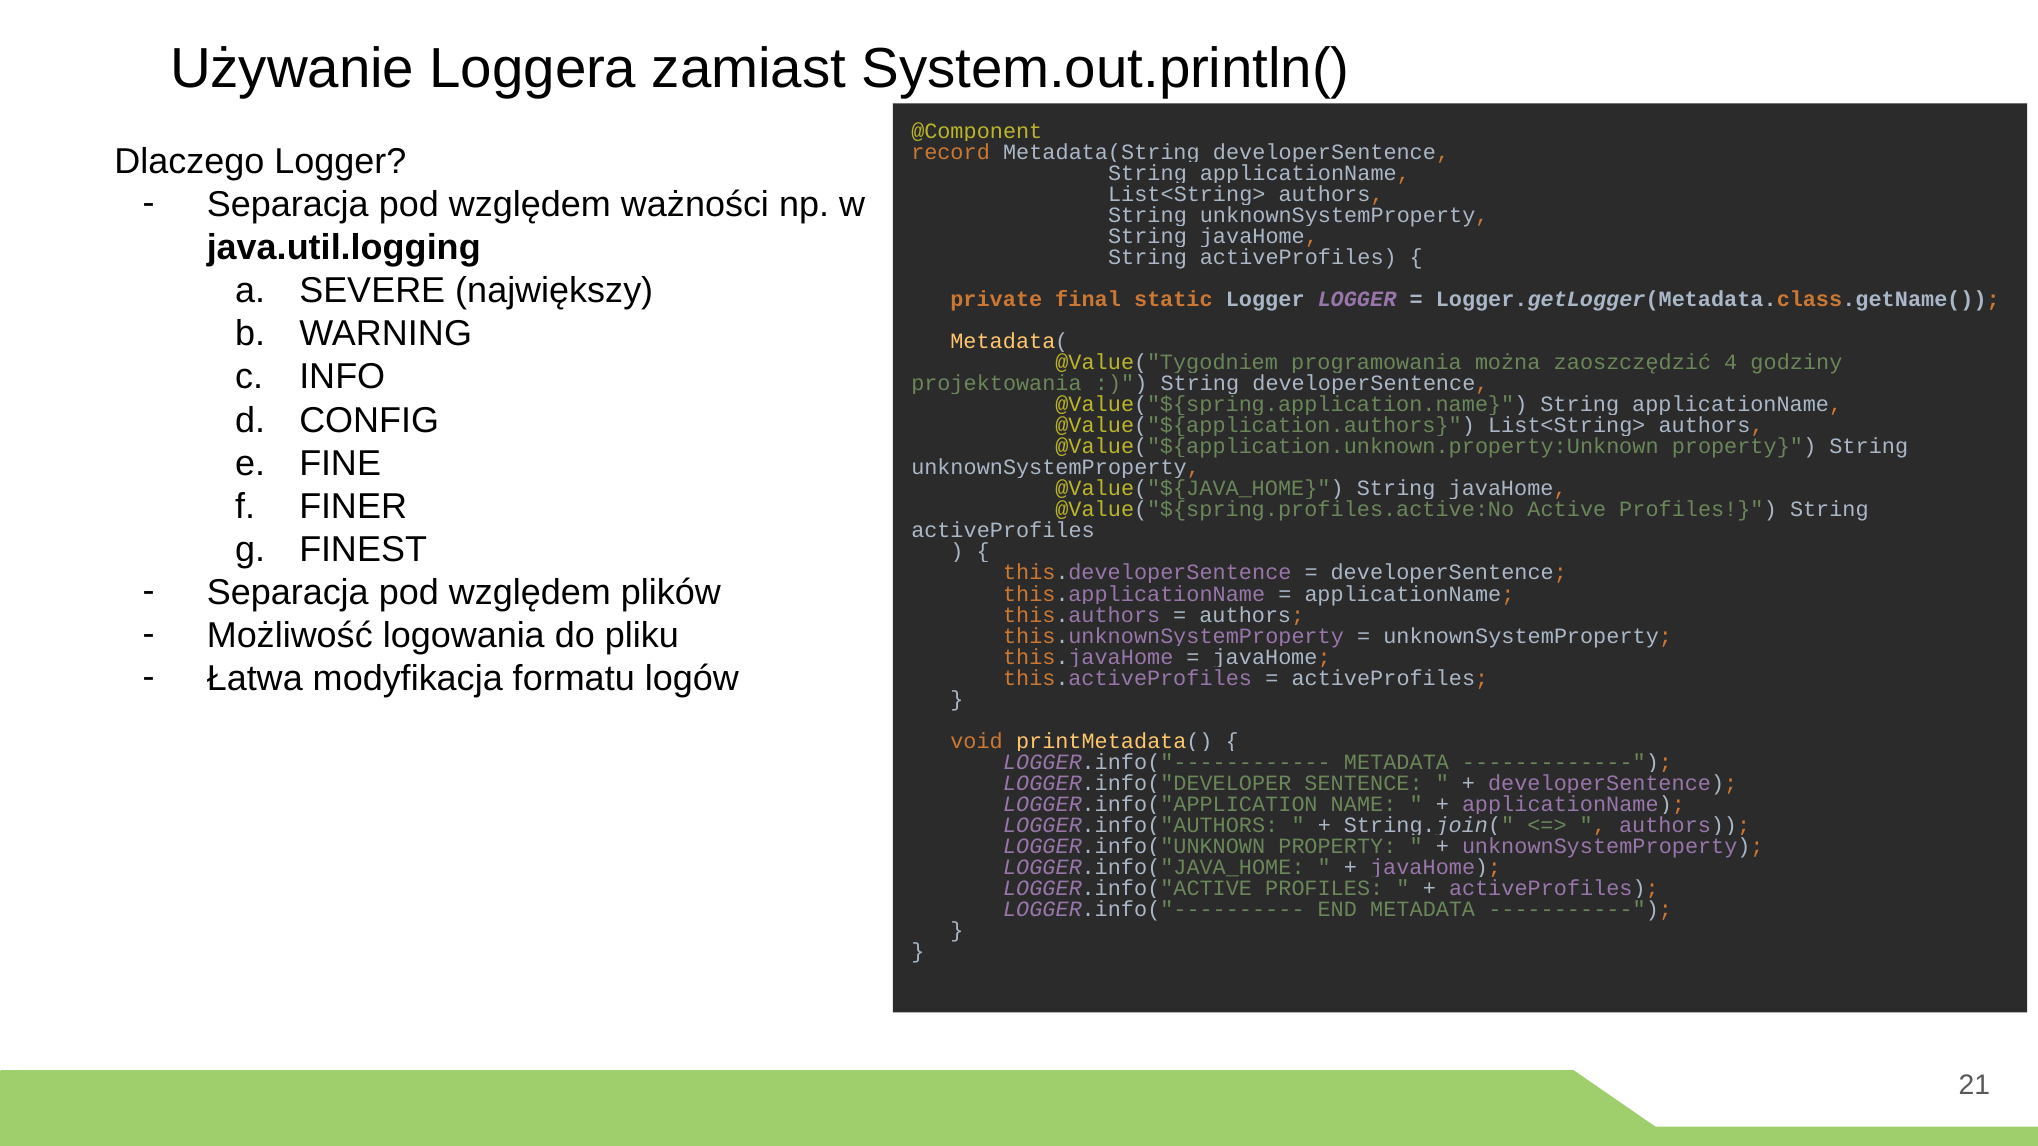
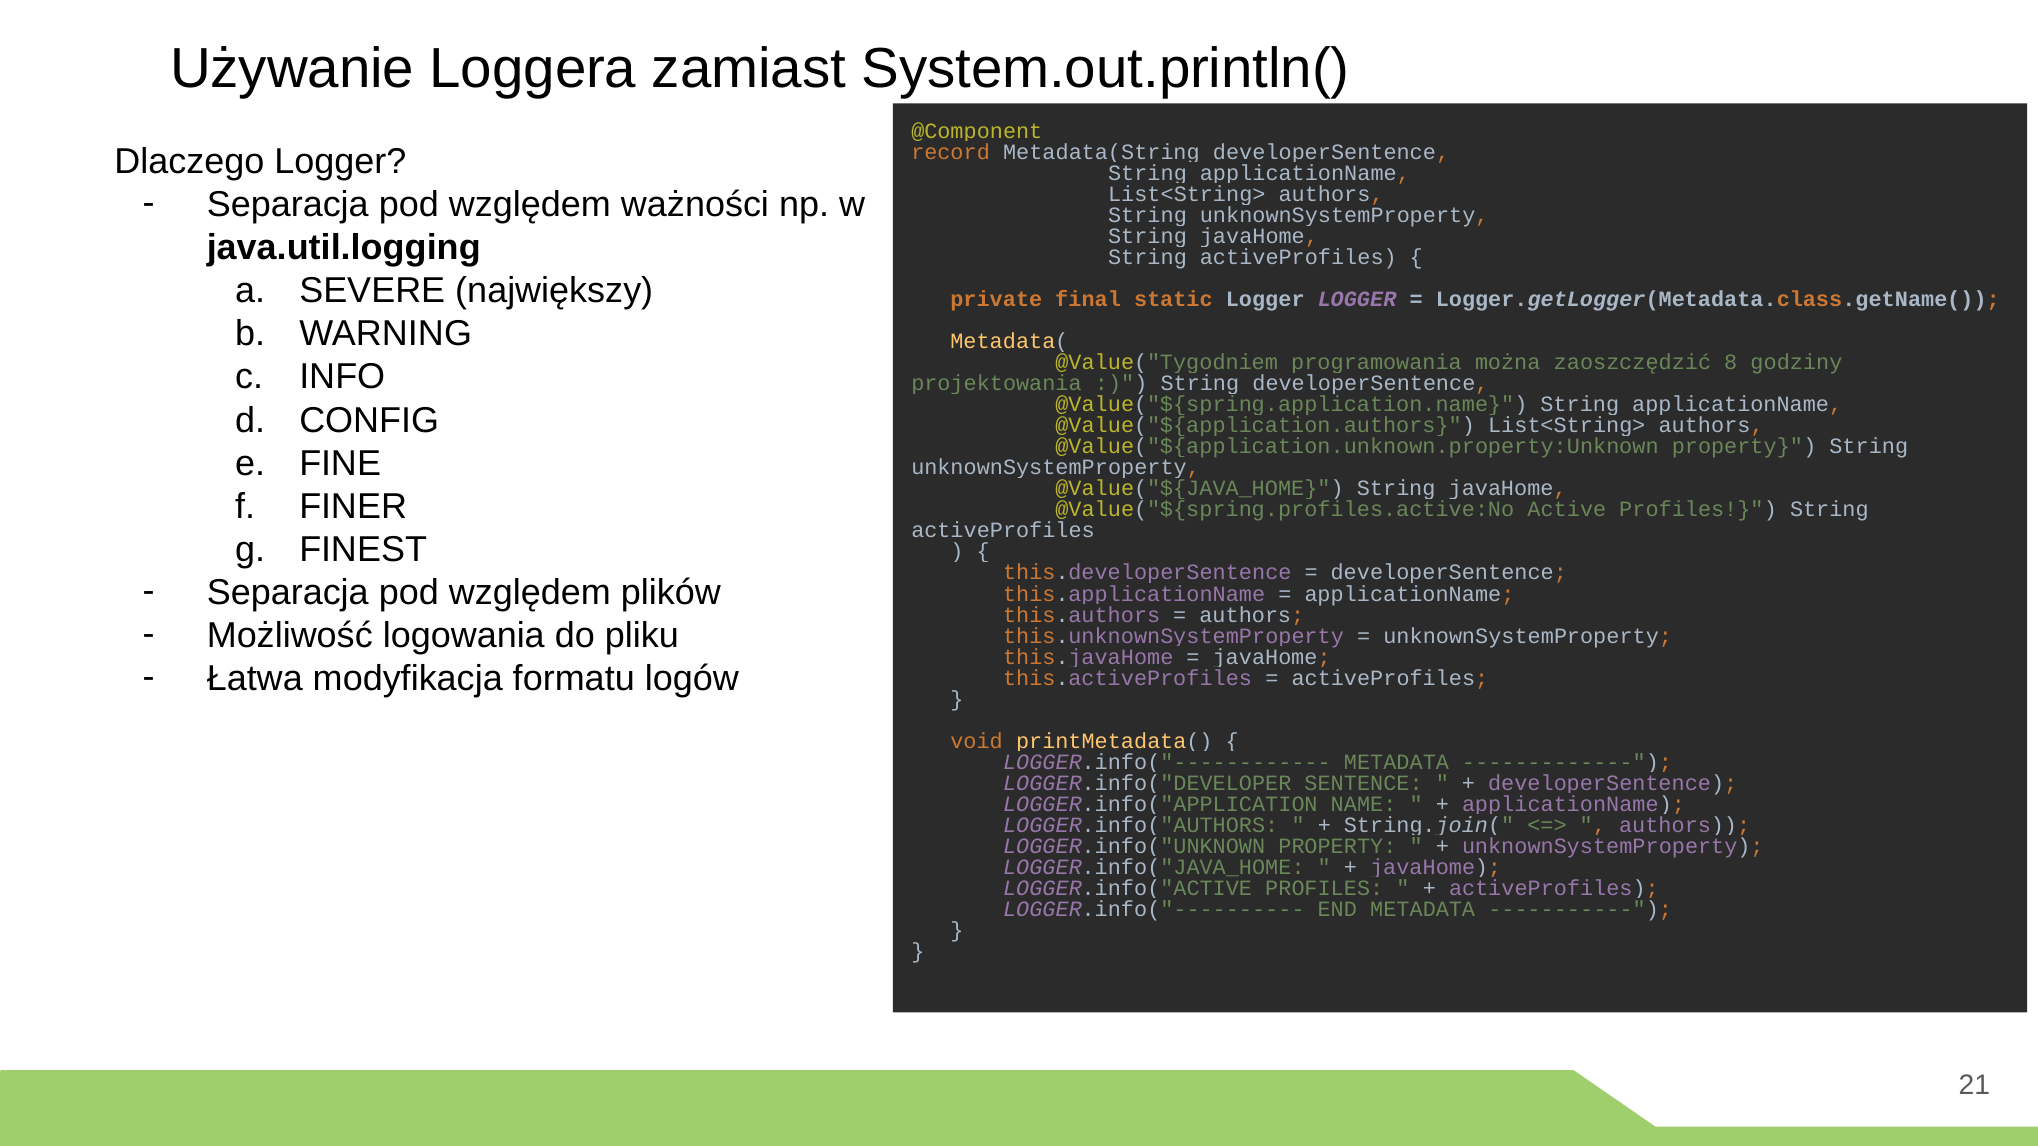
4: 4 -> 8 (1731, 363)
